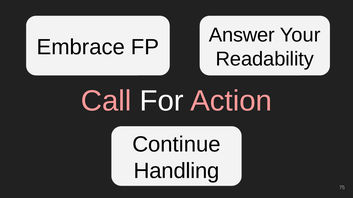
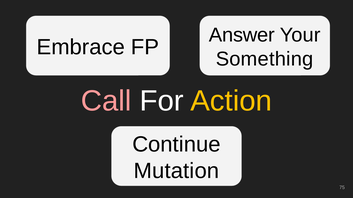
Readability: Readability -> Something (265, 59)
Action colour: pink -> yellow (231, 101)
Handling: Handling -> Mutation (176, 171)
